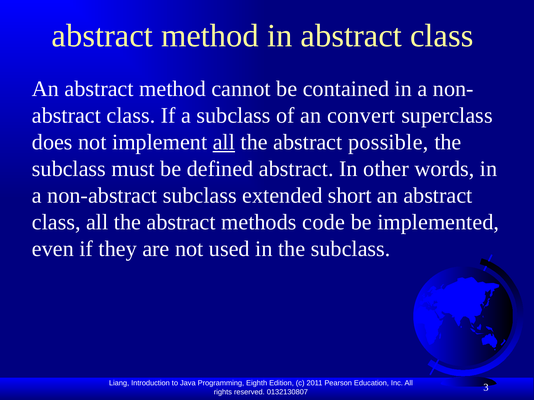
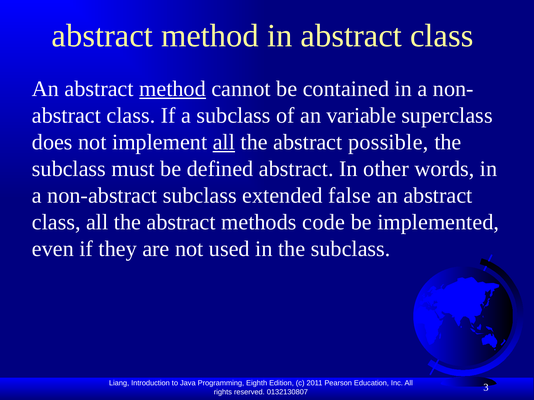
method underline: none -> present (173, 89)
convert: convert -> variable (361, 116)
short: short -> false (350, 196)
